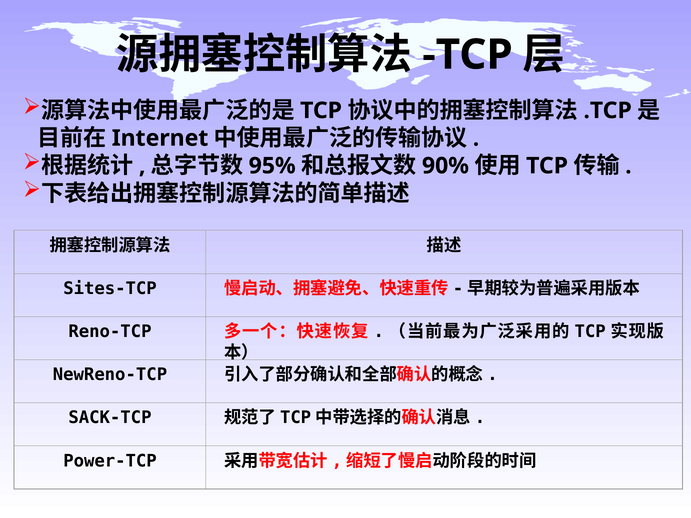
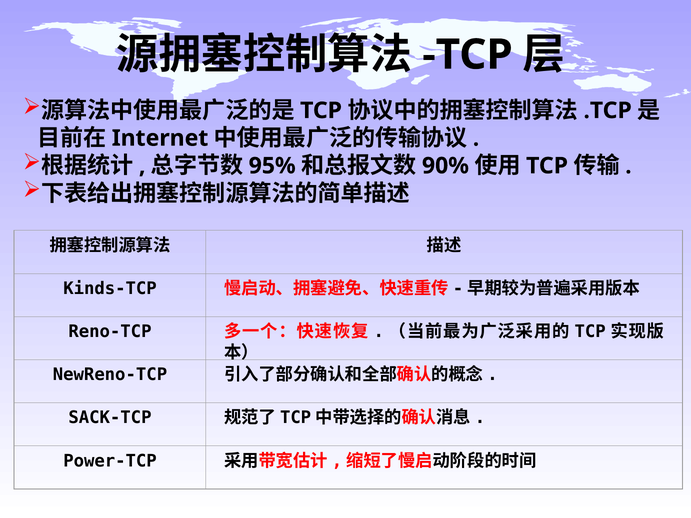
Sites-TCP: Sites-TCP -> Kinds-TCP (110, 289)
